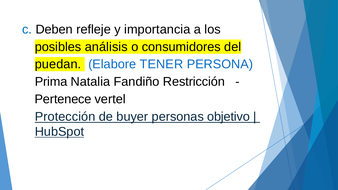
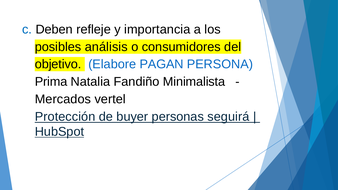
puedan: puedan -> objetivo (58, 64)
TENER: TENER -> PAGAN (162, 64)
Restricción: Restricción -> Minimalista (194, 82)
Pertenece: Pertenece -> Mercados (63, 99)
objetivo: objetivo -> seguirá (228, 117)
